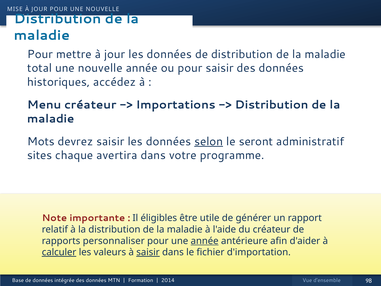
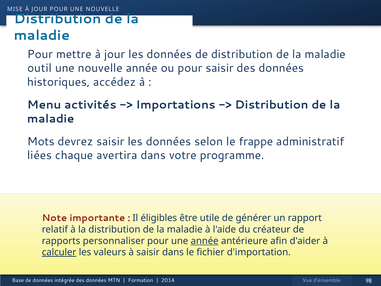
total: total -> outil (40, 68)
Menu créateur: créateur -> activités (90, 105)
selon underline: present -> none (209, 141)
seront: seront -> frappe (256, 141)
sites: sites -> liées (40, 155)
saisir underline: present -> none (148, 252)
